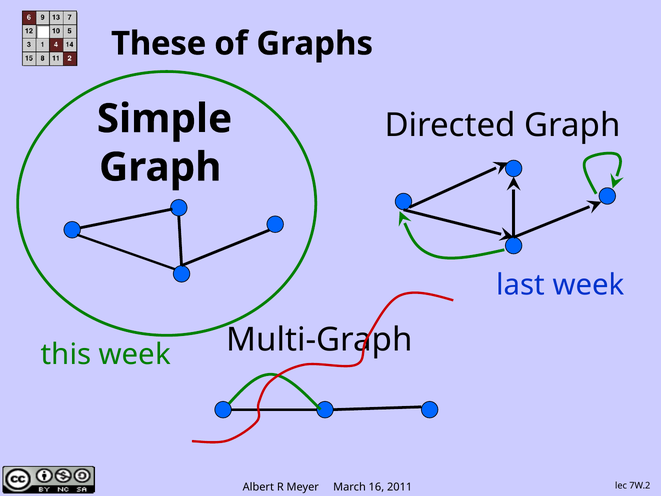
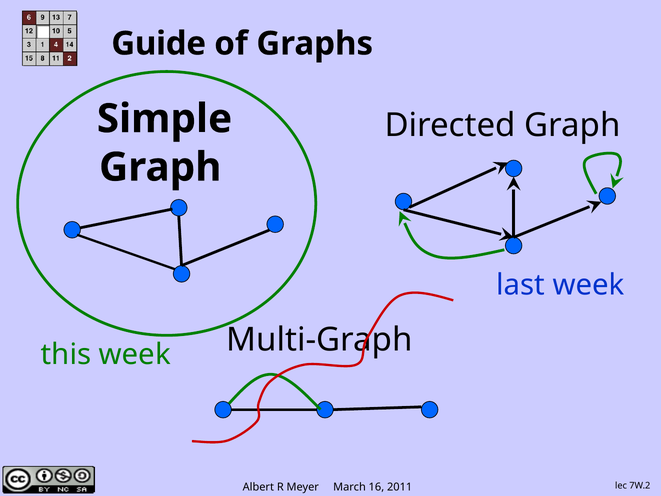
These: These -> Guide (159, 44)
